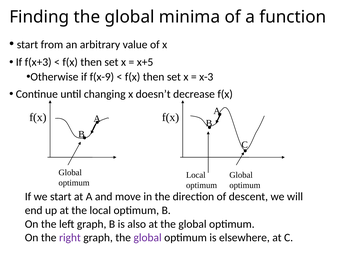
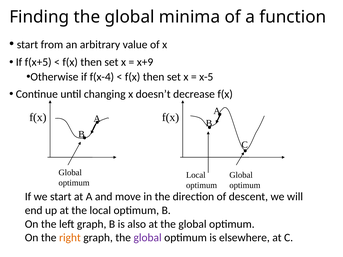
f(x+3: f(x+3 -> f(x+5 (38, 62)
x+5: x+5 -> x+9 (145, 62)
f(x-9: f(x-9 -> f(x-4 (102, 77)
x-3: x-3 -> x-5 (206, 77)
right colour: purple -> orange (70, 238)
